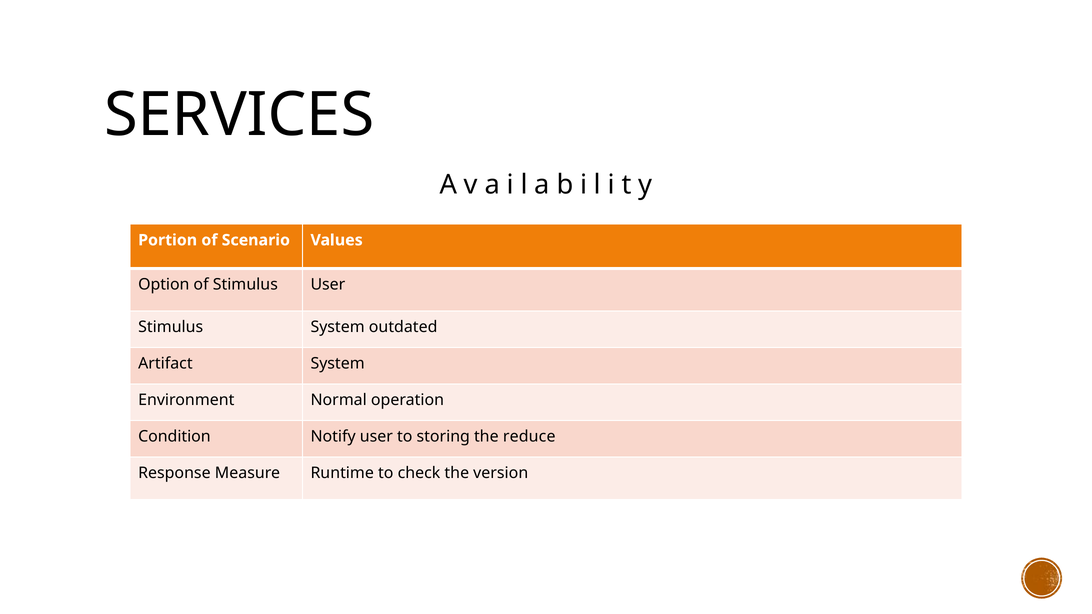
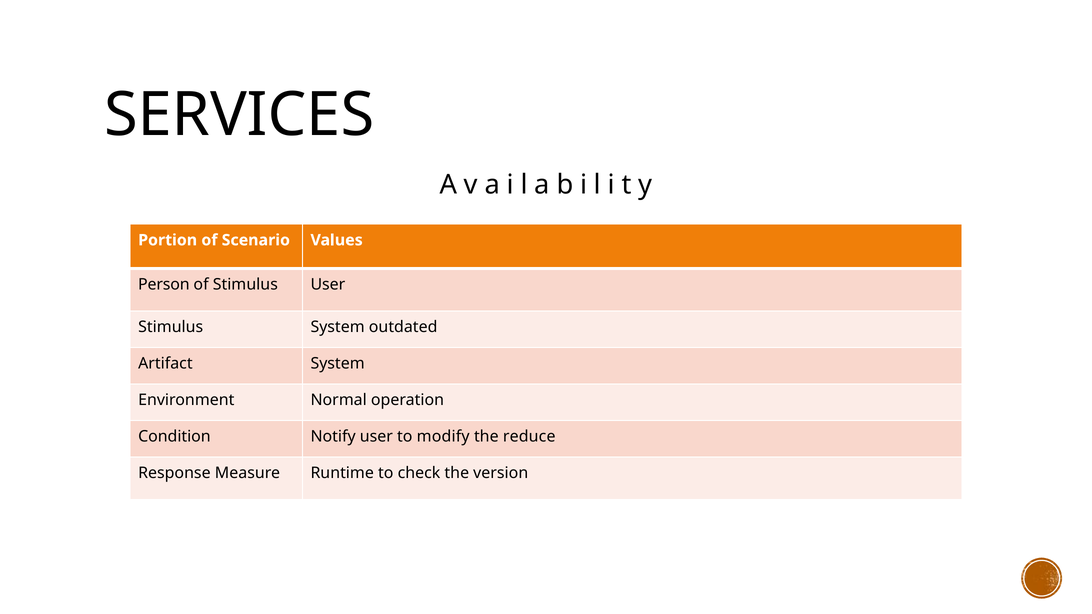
Option: Option -> Person (164, 285)
storing: storing -> modify (443, 437)
